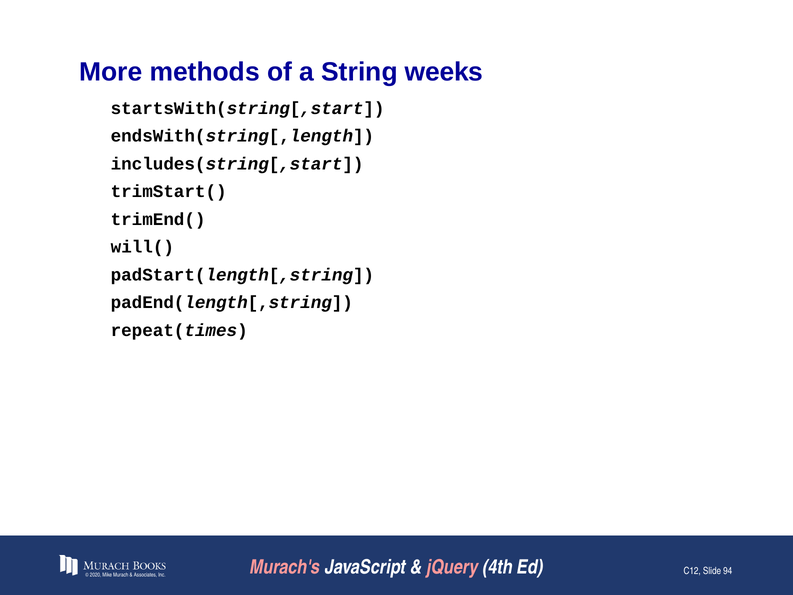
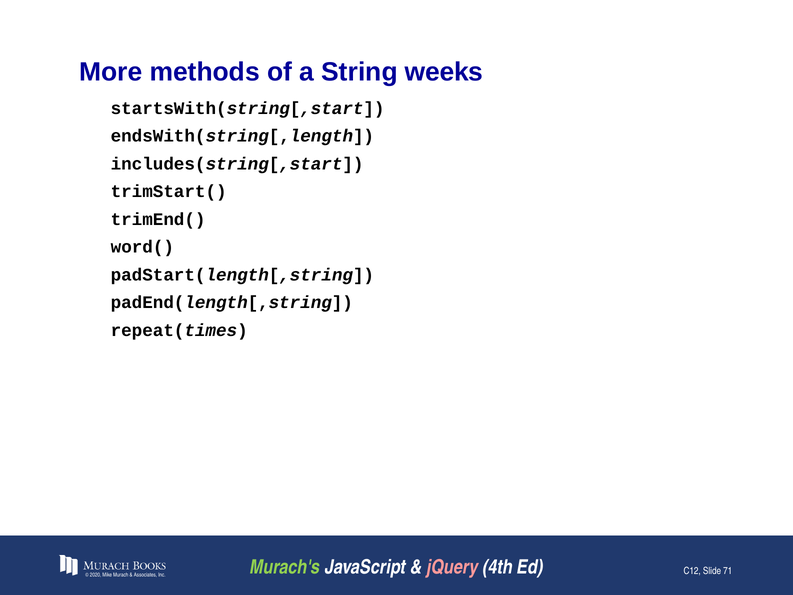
will(: will( -> word( (142, 247)
Murach's colour: pink -> light green (285, 567)
94: 94 -> 71 (728, 571)
